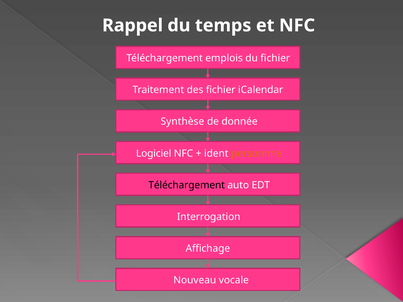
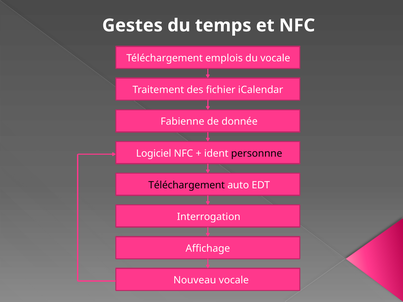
Rappel: Rappel -> Gestes (132, 25)
du fichier: fichier -> vocale (275, 58)
Synthèse: Synthèse -> Fabienne (182, 122)
personnne colour: orange -> black (257, 153)
